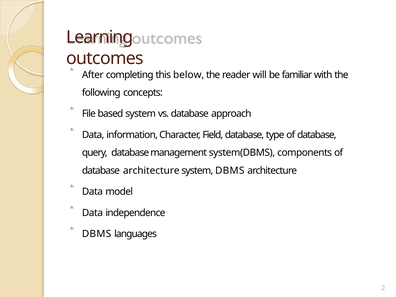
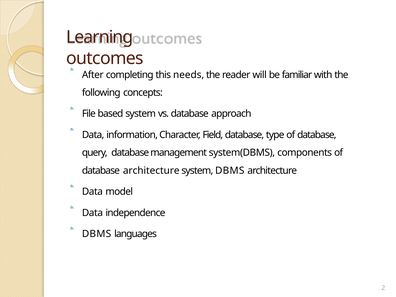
below: below -> needs (189, 75)
